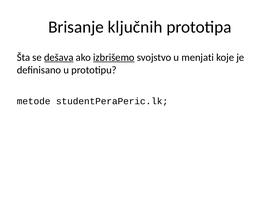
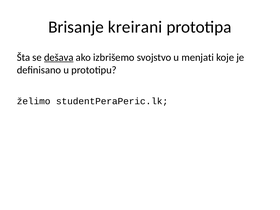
ključnih: ključnih -> kreirani (135, 27)
izbrišemo underline: present -> none (114, 57)
metode: metode -> želimo (34, 101)
